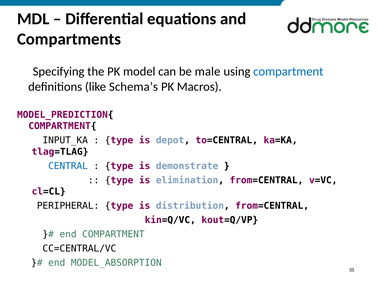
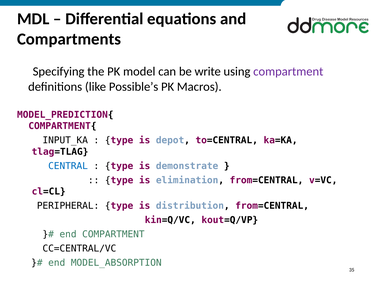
male: male -> write (208, 72)
compartment colour: blue -> purple (288, 72)
Schema’s: Schema’s -> Possible’s (134, 87)
